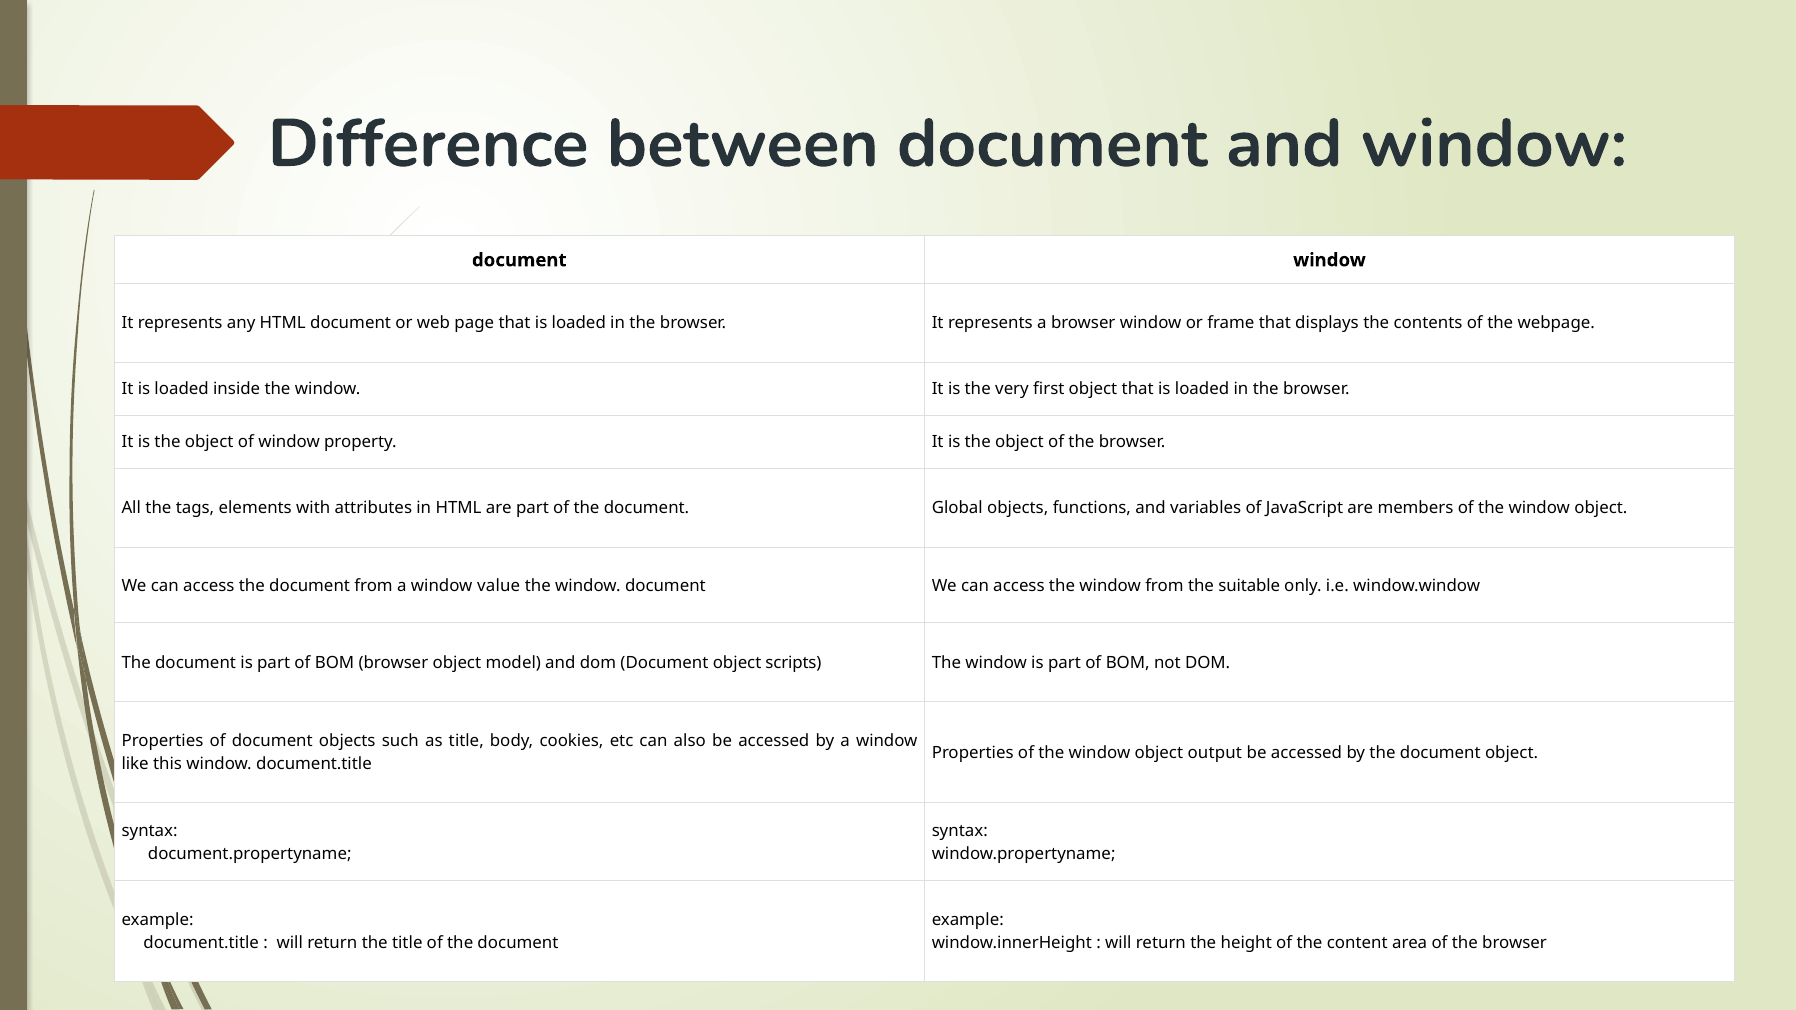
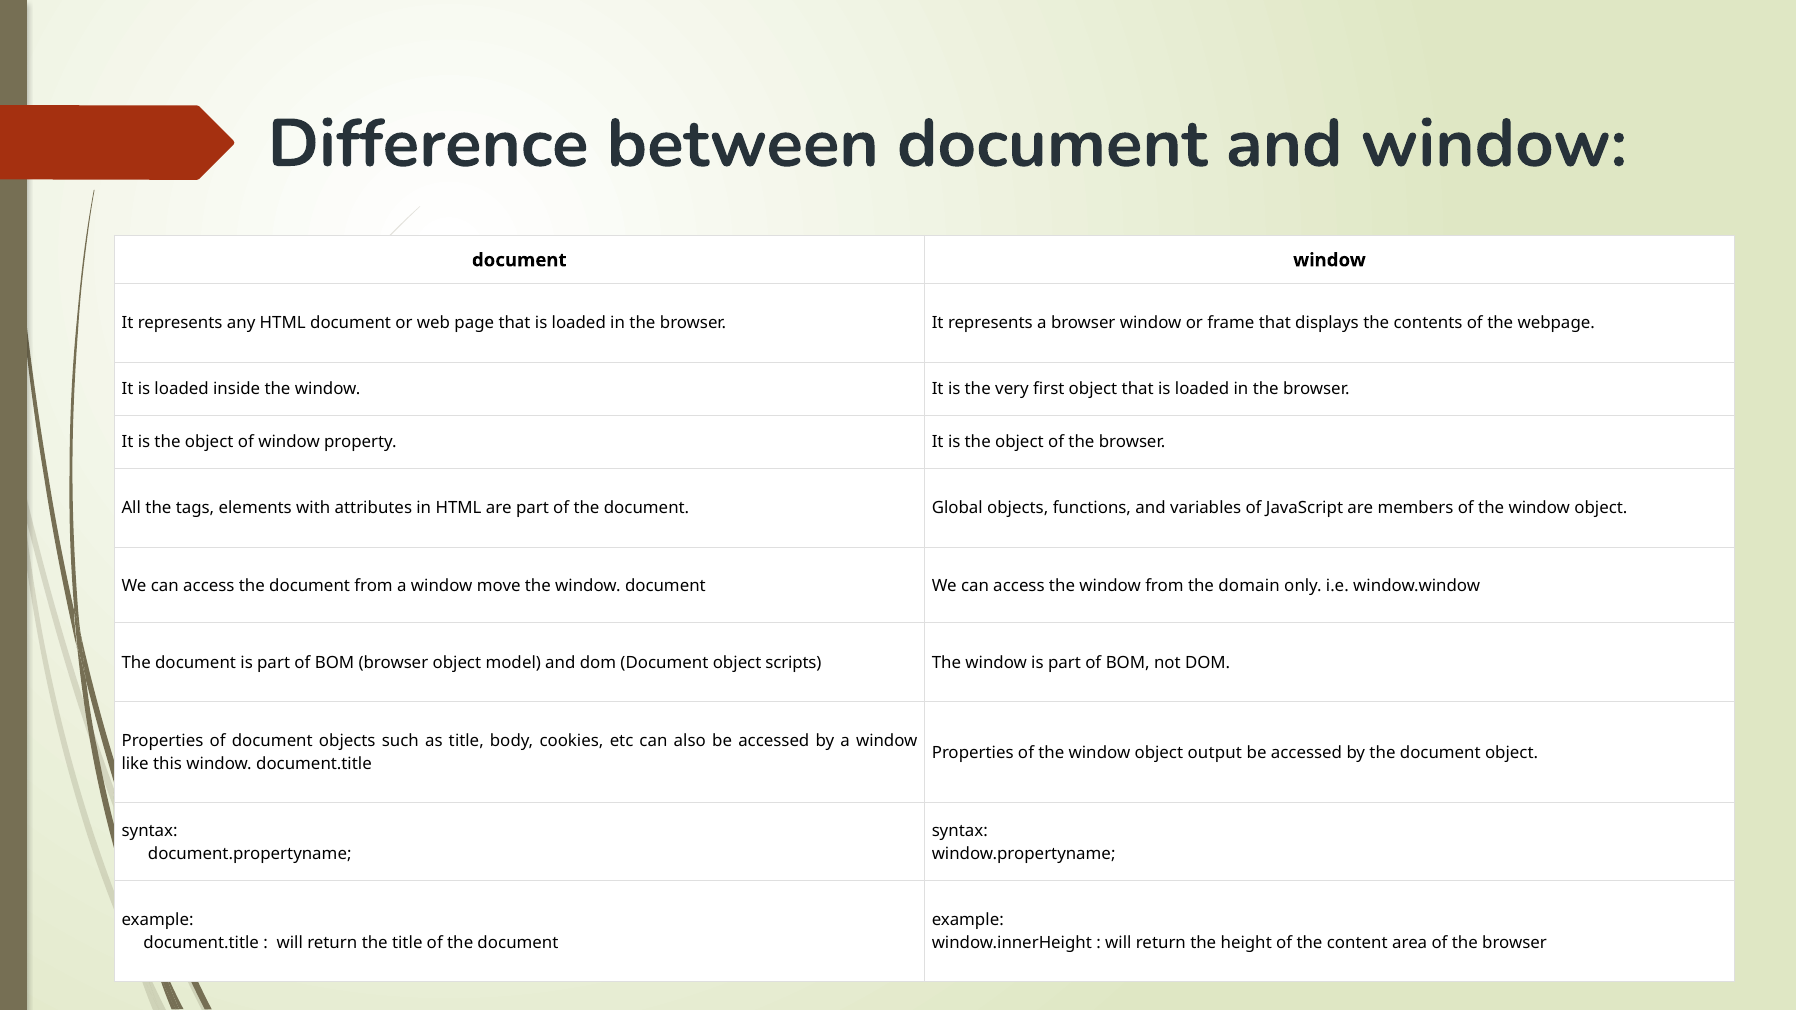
value: value -> move (499, 586)
suitable: suitable -> domain (1249, 586)
